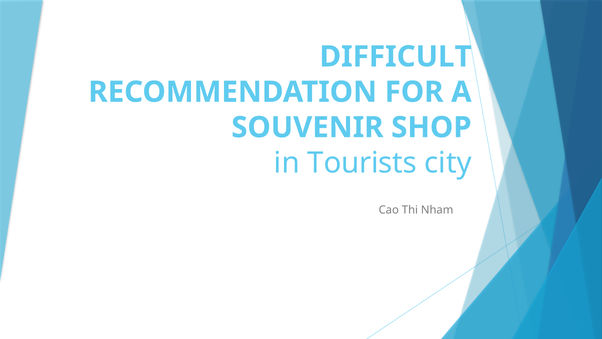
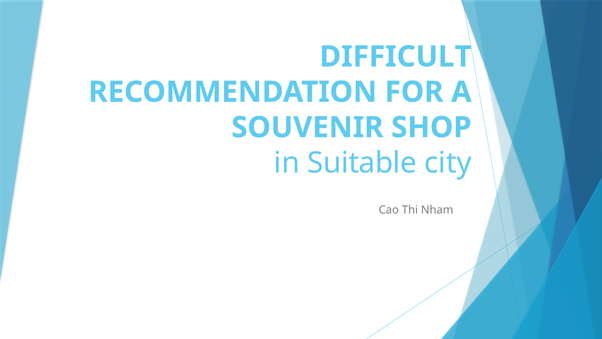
Tourists: Tourists -> Suitable (362, 163)
